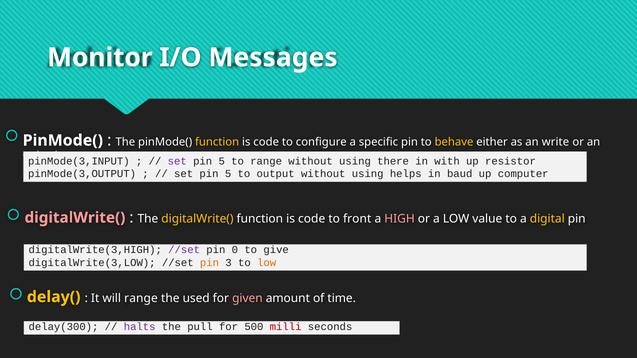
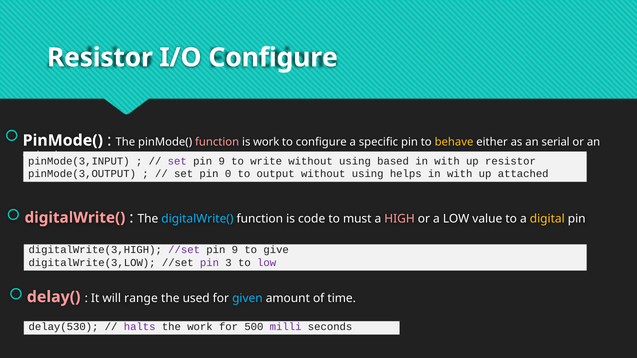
Monitor: Monitor -> Resistor (100, 58)
I/O Messages: Messages -> Configure (273, 58)
function colour: yellow -> pink (217, 142)
code: code -> work (266, 142)
write: write -> serial (556, 142)
5: 5 -> 9 (222, 161)
to range: range -> write (266, 161)
there: there -> based (393, 161)
5: 5 -> 0 (228, 174)
baud: baud -> with (460, 174)
computer: computer -> attached (523, 174)
digitalWrite( colour: yellow -> light blue (197, 219)
front: front -> must (357, 219)
0: 0 -> 9 (235, 250)
pin colour: orange -> purple (210, 263)
low colour: orange -> purple (267, 263)
delay( colour: yellow -> pink (54, 297)
given colour: pink -> light blue (247, 298)
delay(300: delay(300 -> delay(530 (64, 327)
the pull: pull -> work (200, 327)
milli colour: red -> purple (286, 327)
